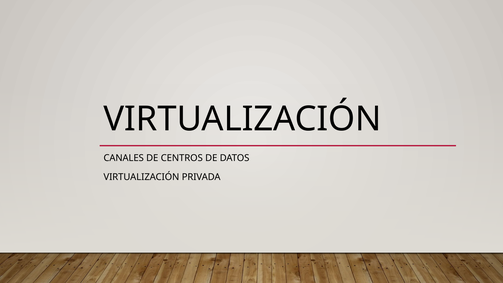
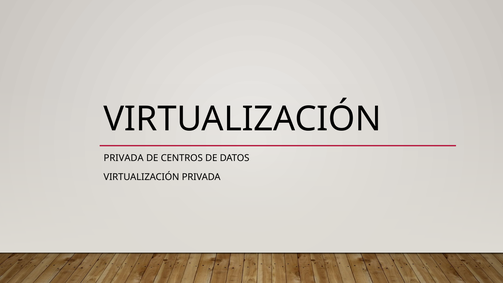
CANALES: CANALES -> PRIVADA (124, 158)
